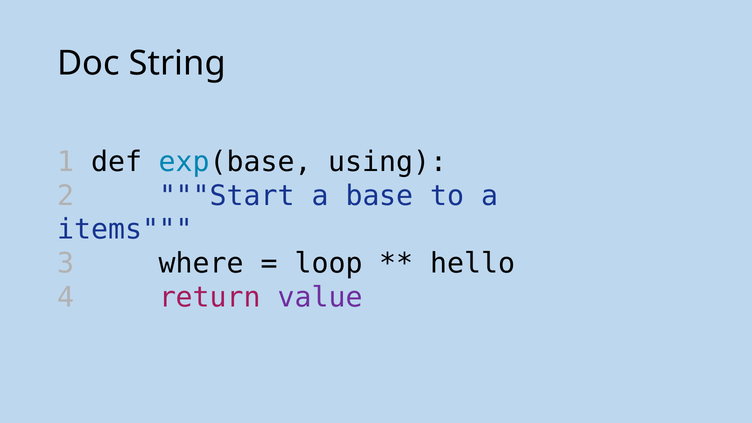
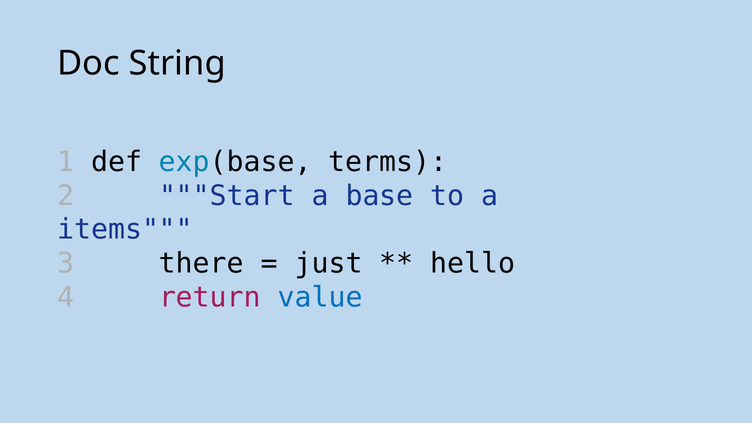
using: using -> terms (388, 162)
where: where -> there (201, 263)
loop: loop -> just (329, 263)
value colour: purple -> blue (320, 297)
